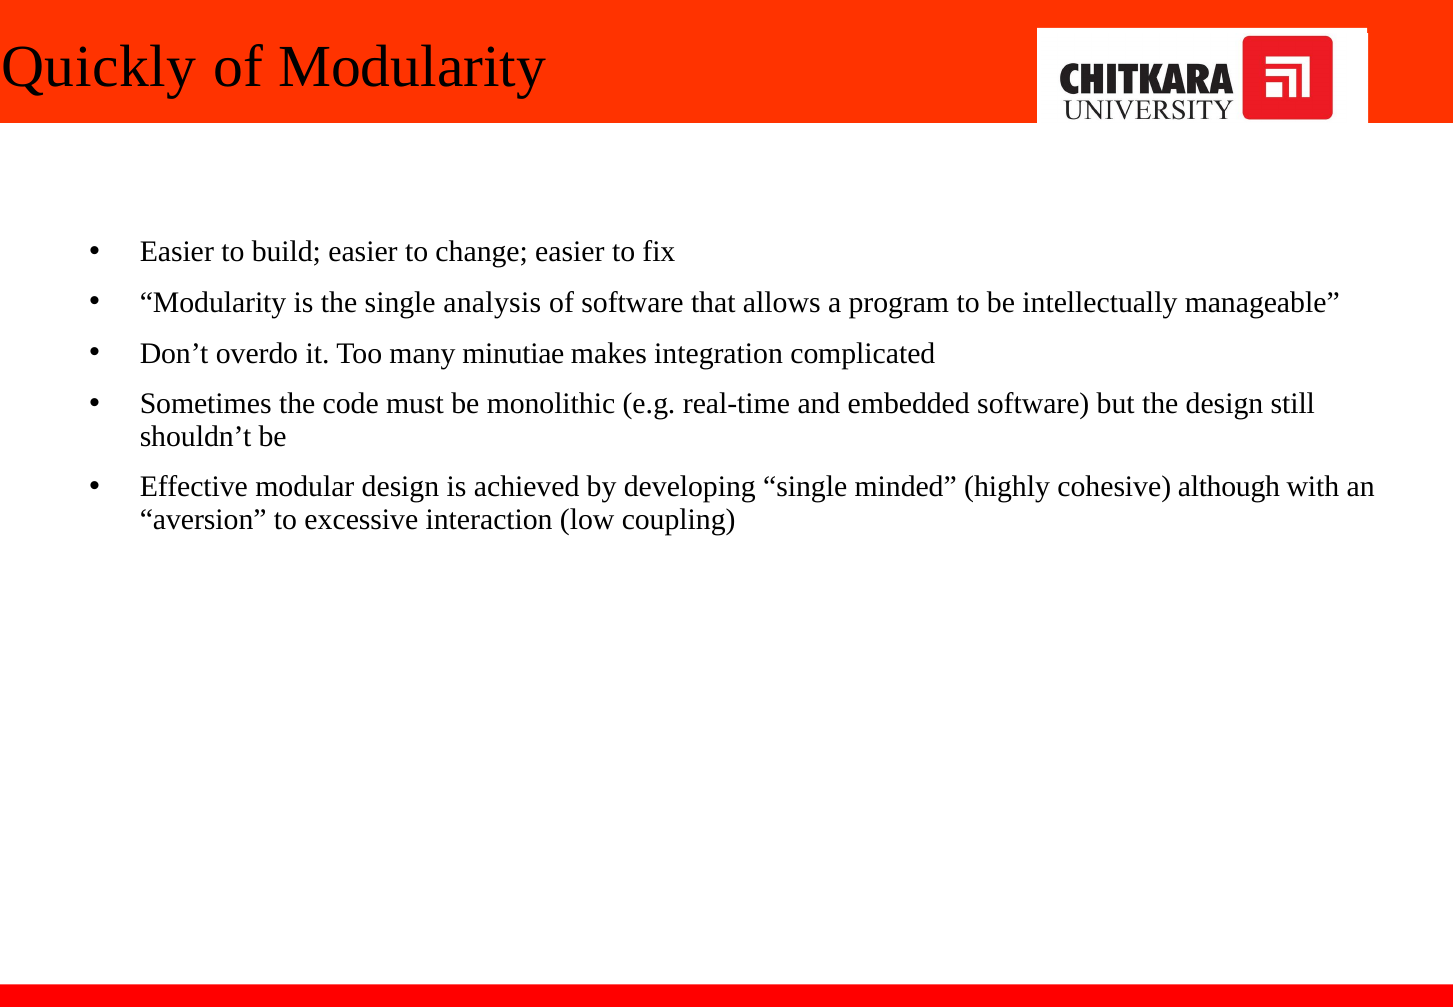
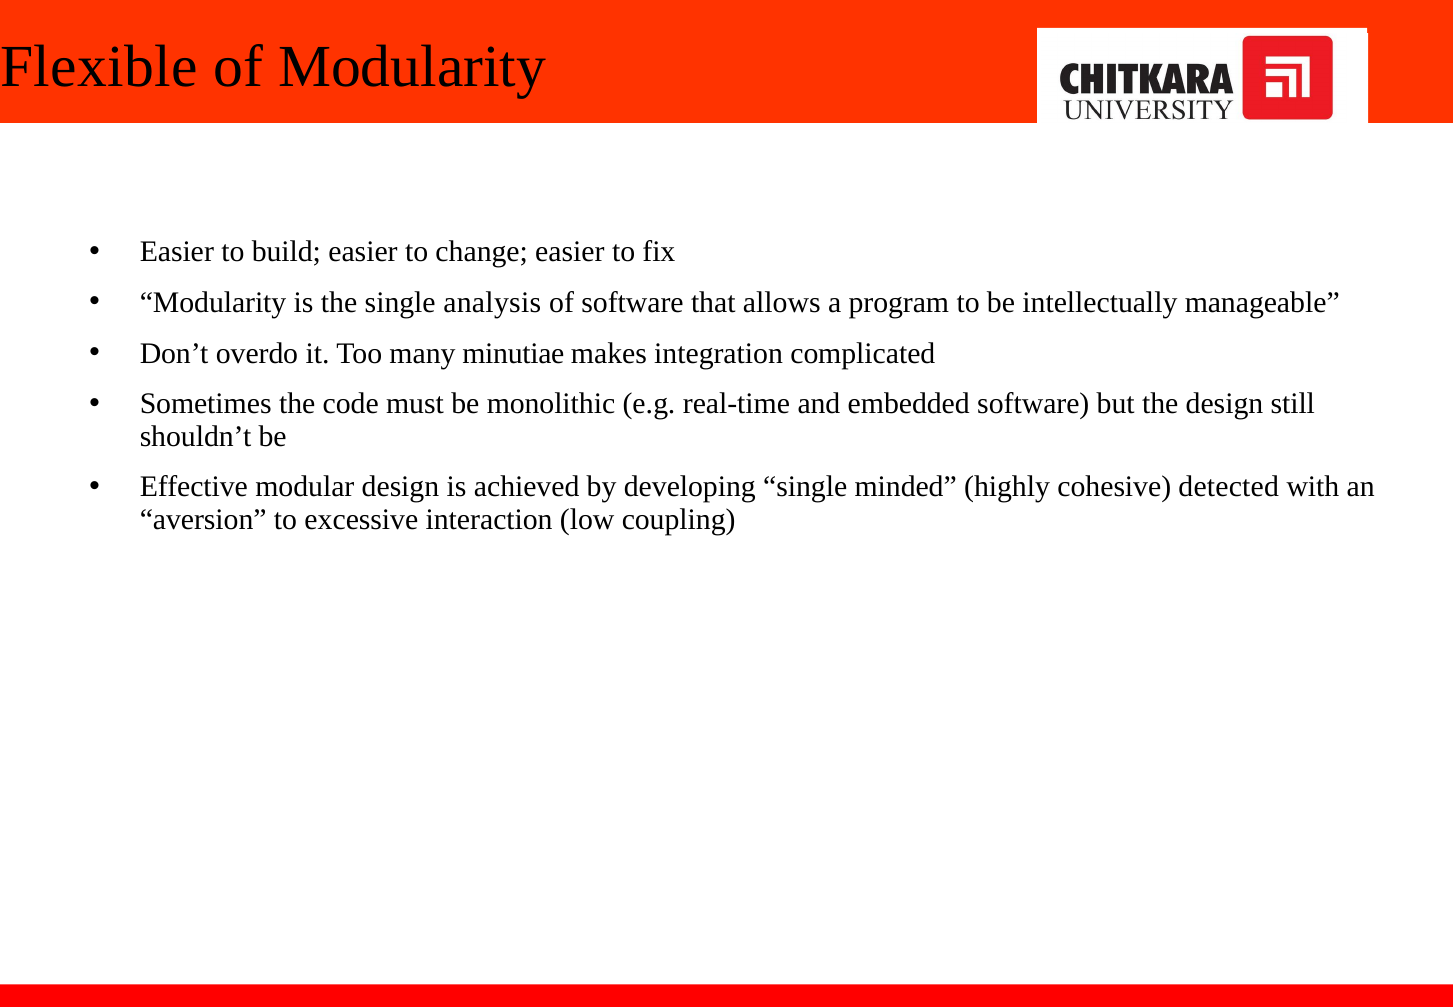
Quickly: Quickly -> Flexible (99, 67)
although: although -> detected (1229, 487)
